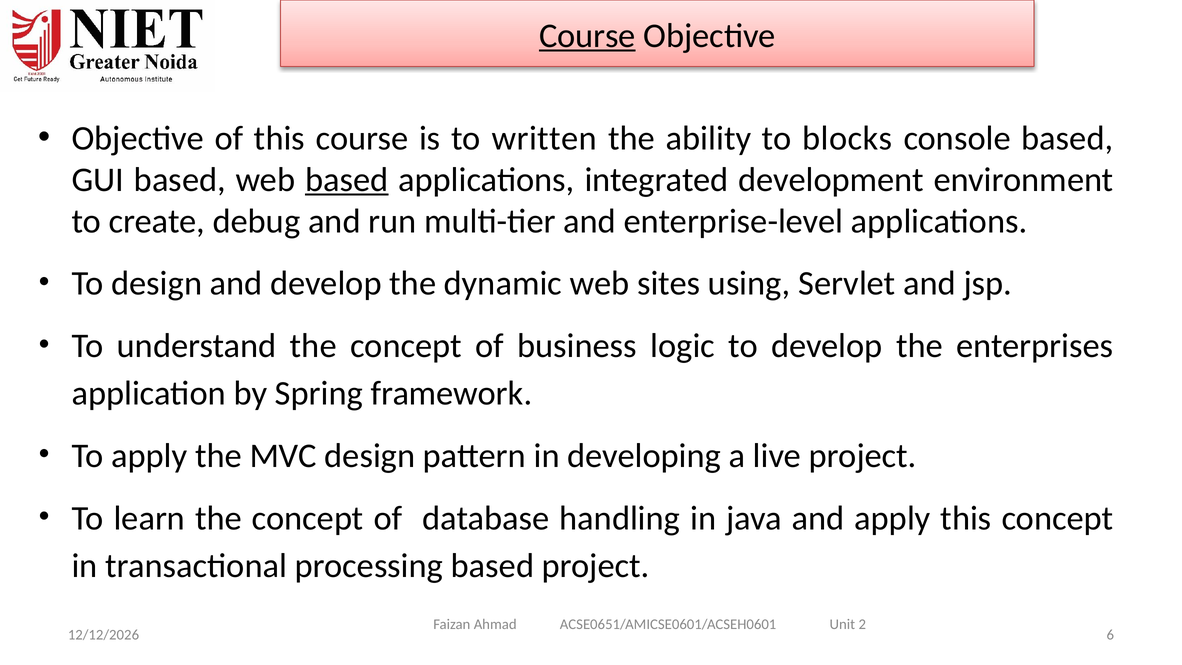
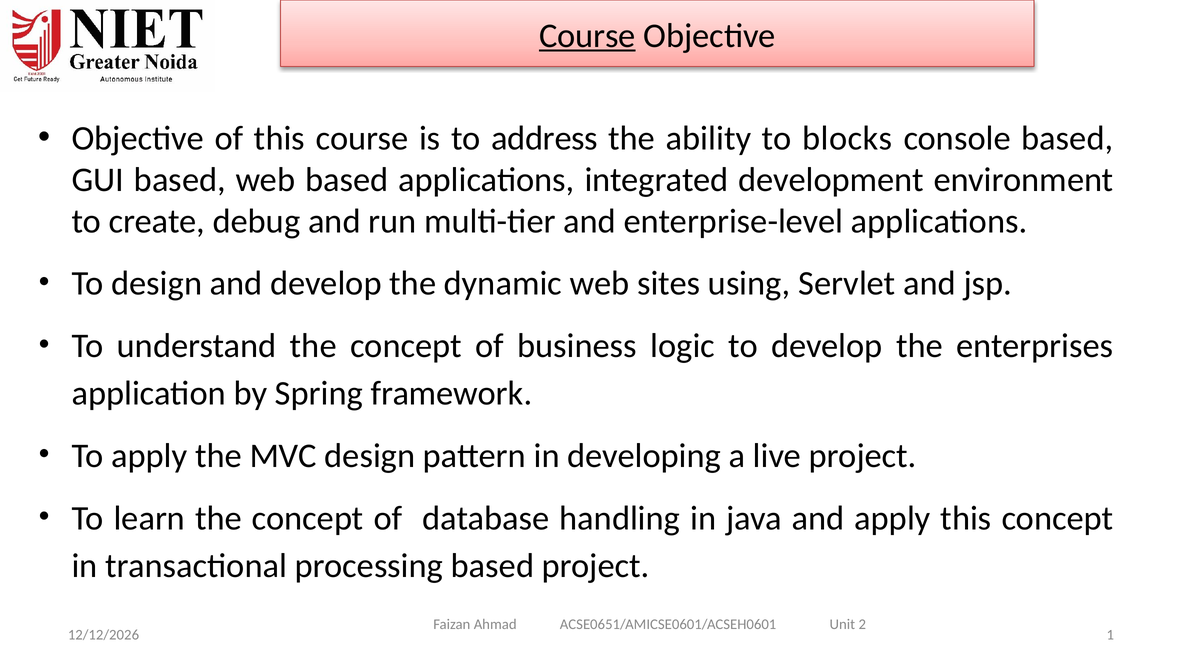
written: written -> address (545, 138)
based underline: present -> none (347, 180)
6: 6 -> 1 (1110, 635)
